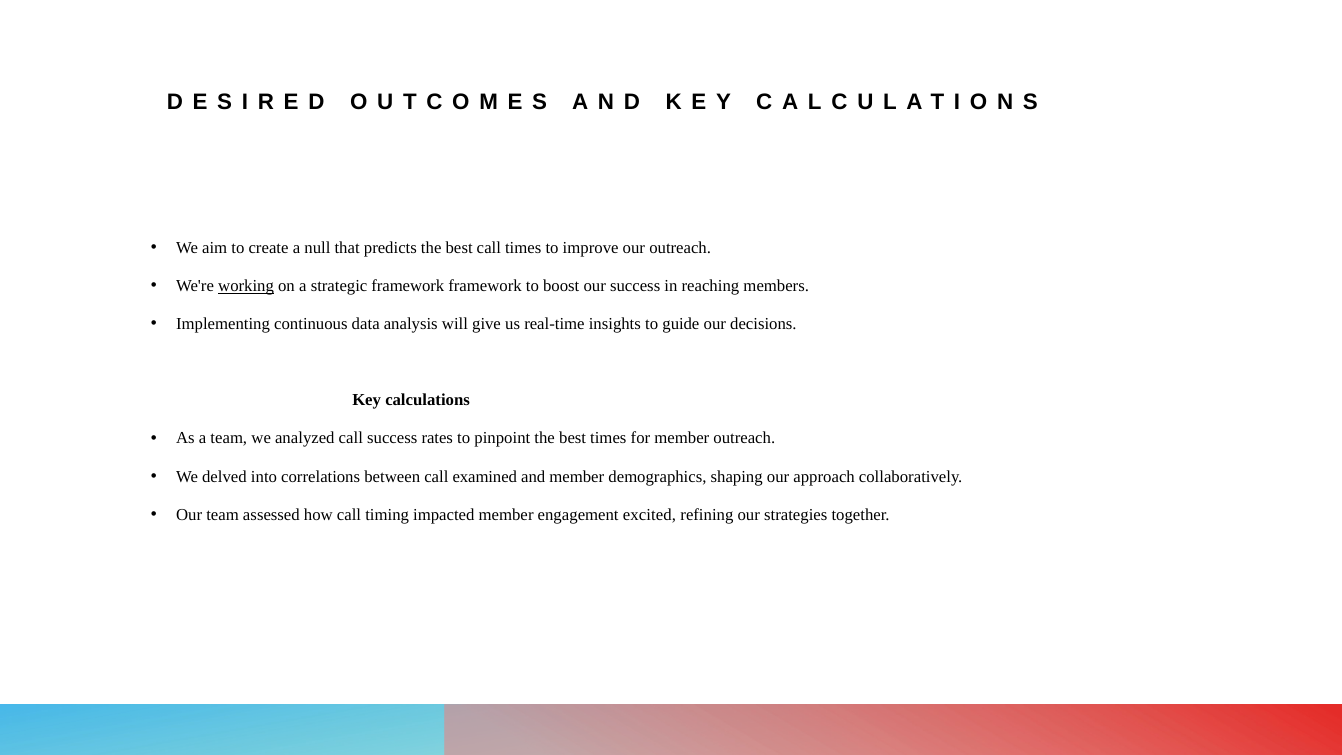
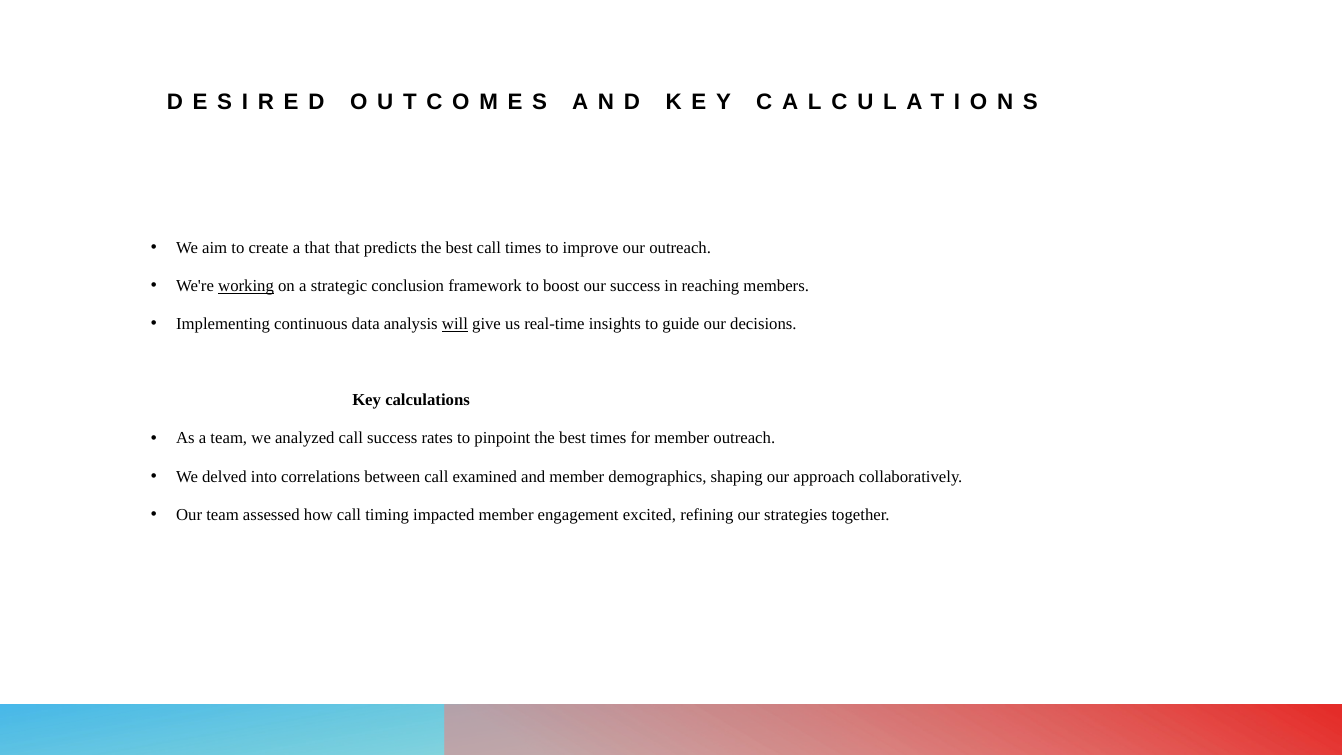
a null: null -> that (317, 248)
strategic framework: framework -> conclusion (408, 286)
will underline: none -> present (455, 324)
